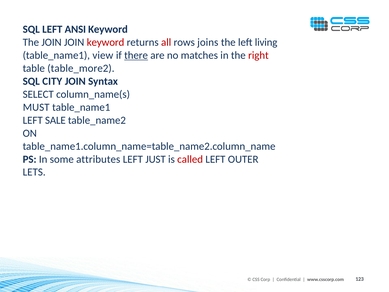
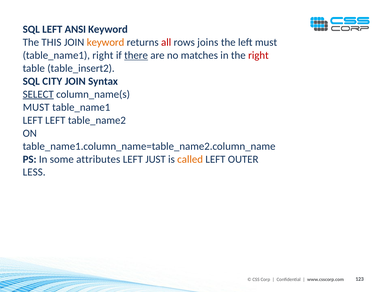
The JOIN: JOIN -> THIS (51, 42)
keyword colour: red -> orange (106, 42)
left living: living -> must (266, 42)
table_name1 view: view -> right (103, 55)
table_more2: table_more2 -> table_insert2 (81, 68)
SELECT underline: none -> present (38, 94)
LEFT SALE: SALE -> LEFT (55, 120)
called colour: red -> orange (190, 159)
LETS: LETS -> LESS (34, 172)
